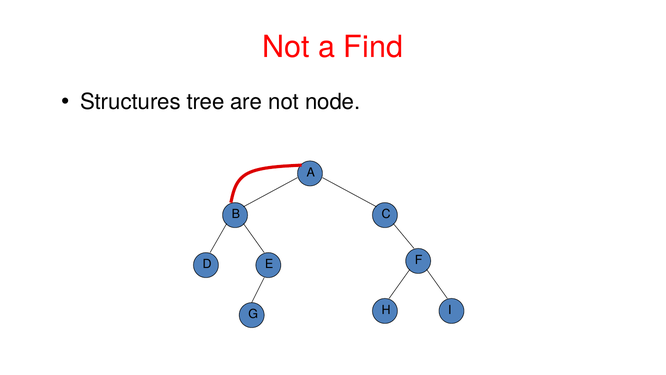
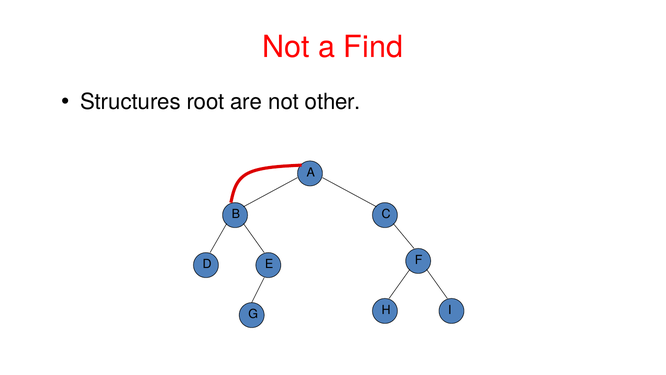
tree: tree -> root (206, 102)
node: node -> other (333, 102)
